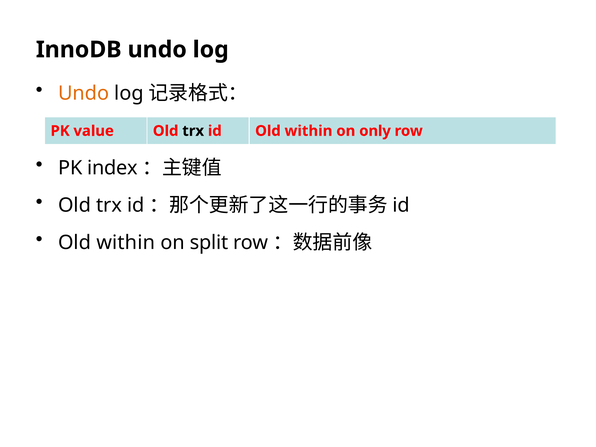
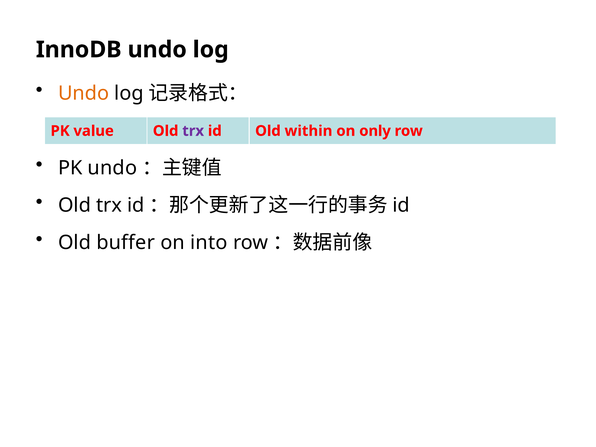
trx colour: black -> purple (193, 131)
PK index: index -> undo (112, 168)
within: within -> buffer (126, 243)
split: split -> into (209, 243)
